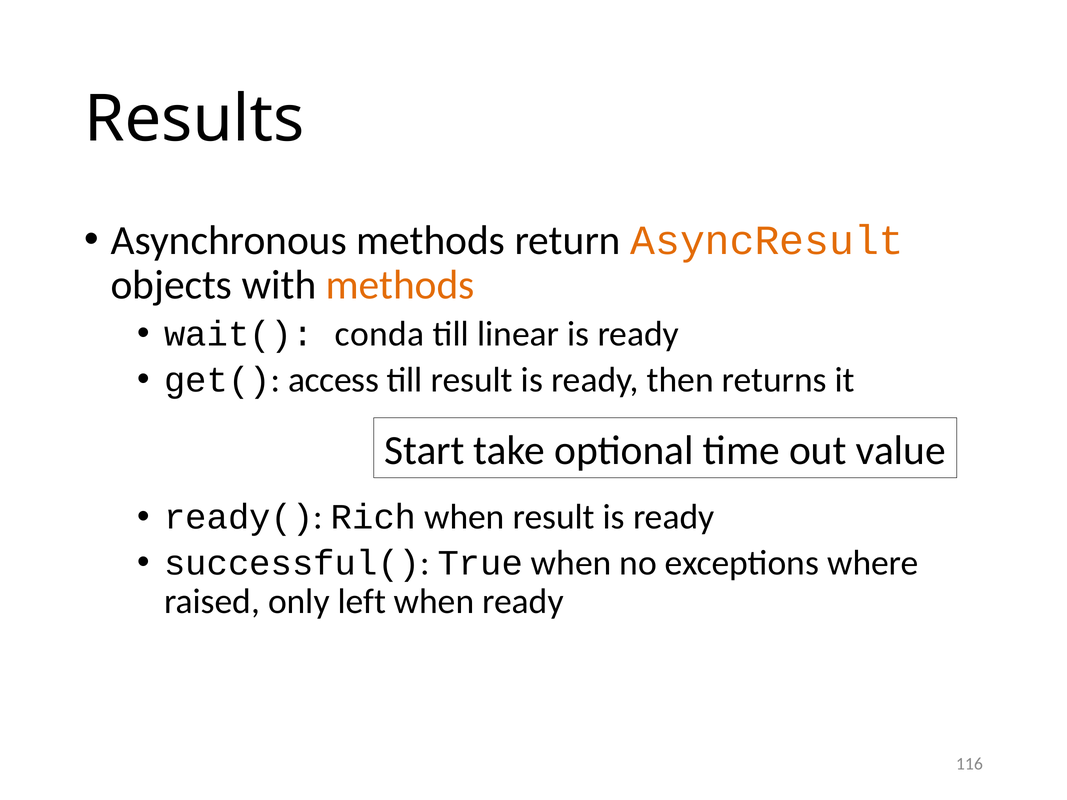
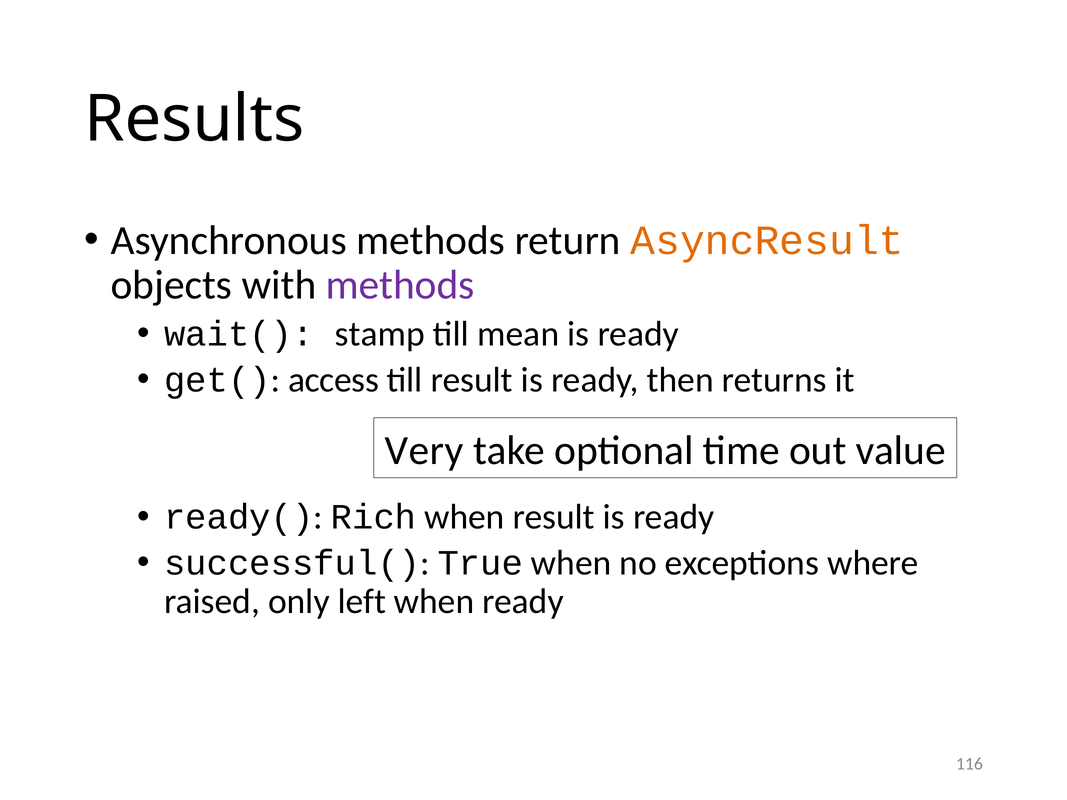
methods colour: orange -> purple (400, 285)
conda: conda -> stamp (380, 334)
linear: linear -> mean (518, 334)
Start: Start -> Very (424, 451)
